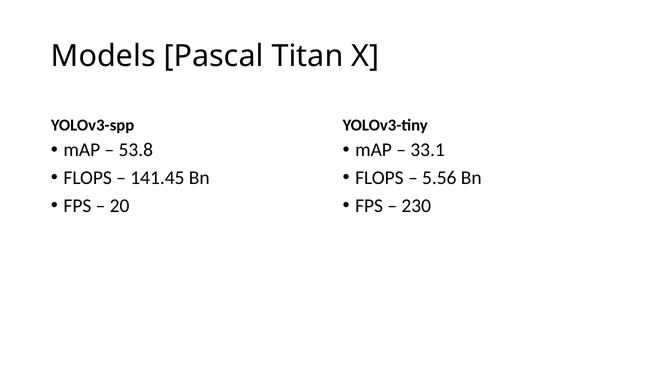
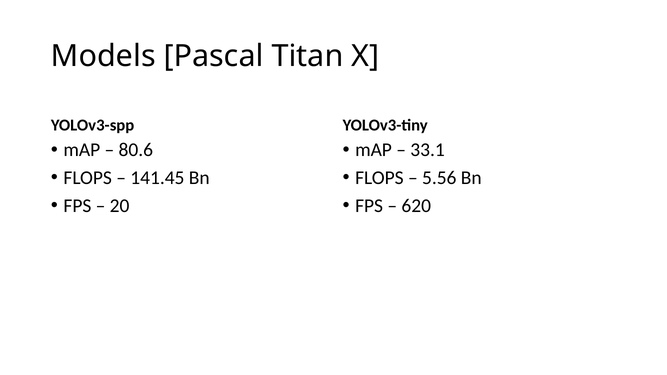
53.8: 53.8 -> 80.6 (136, 150)
230: 230 -> 620 (416, 206)
